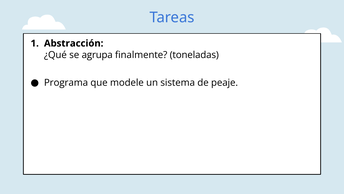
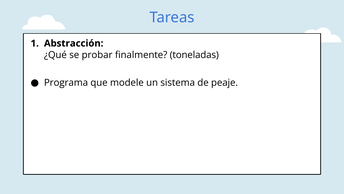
agrupa: agrupa -> probar (97, 55)
